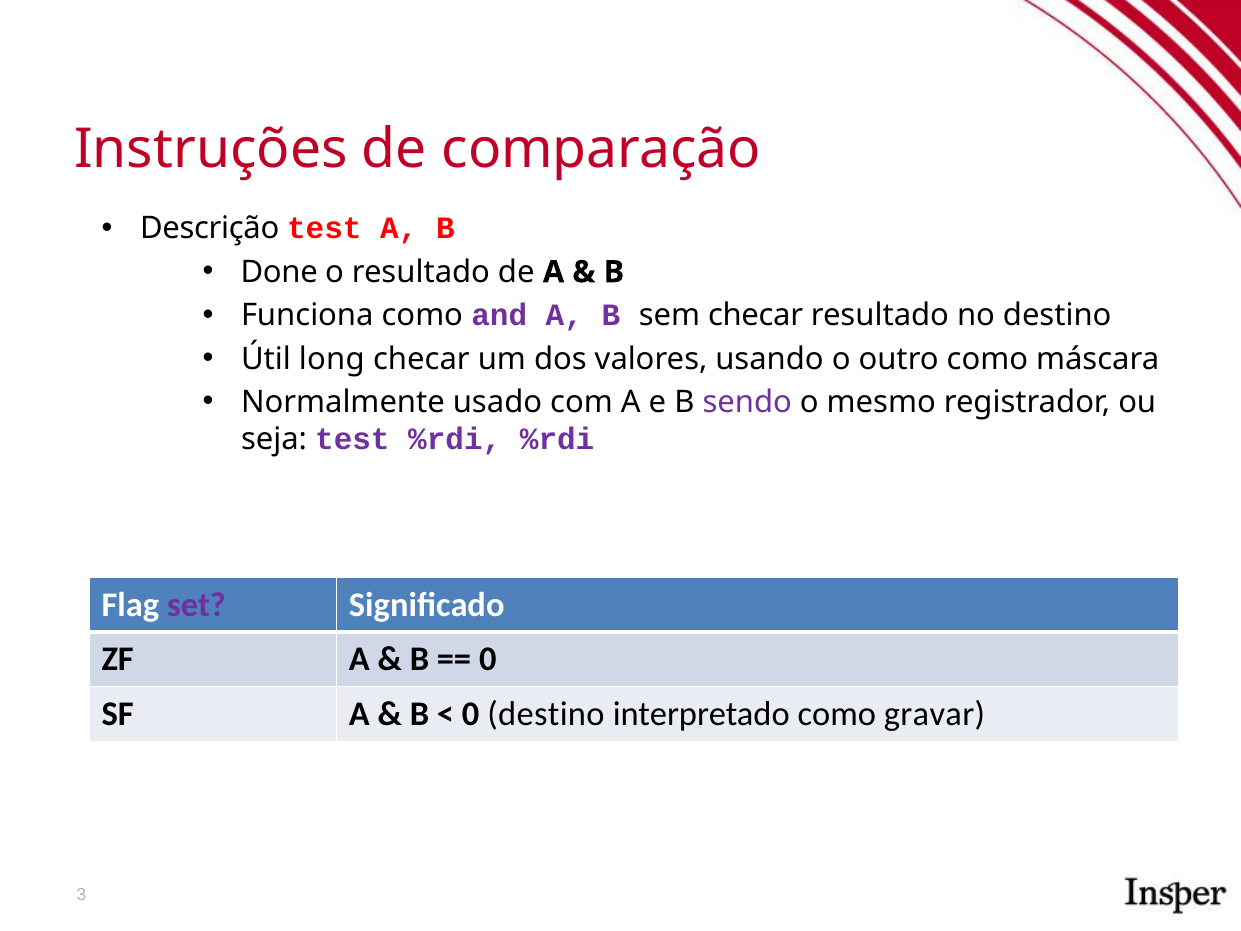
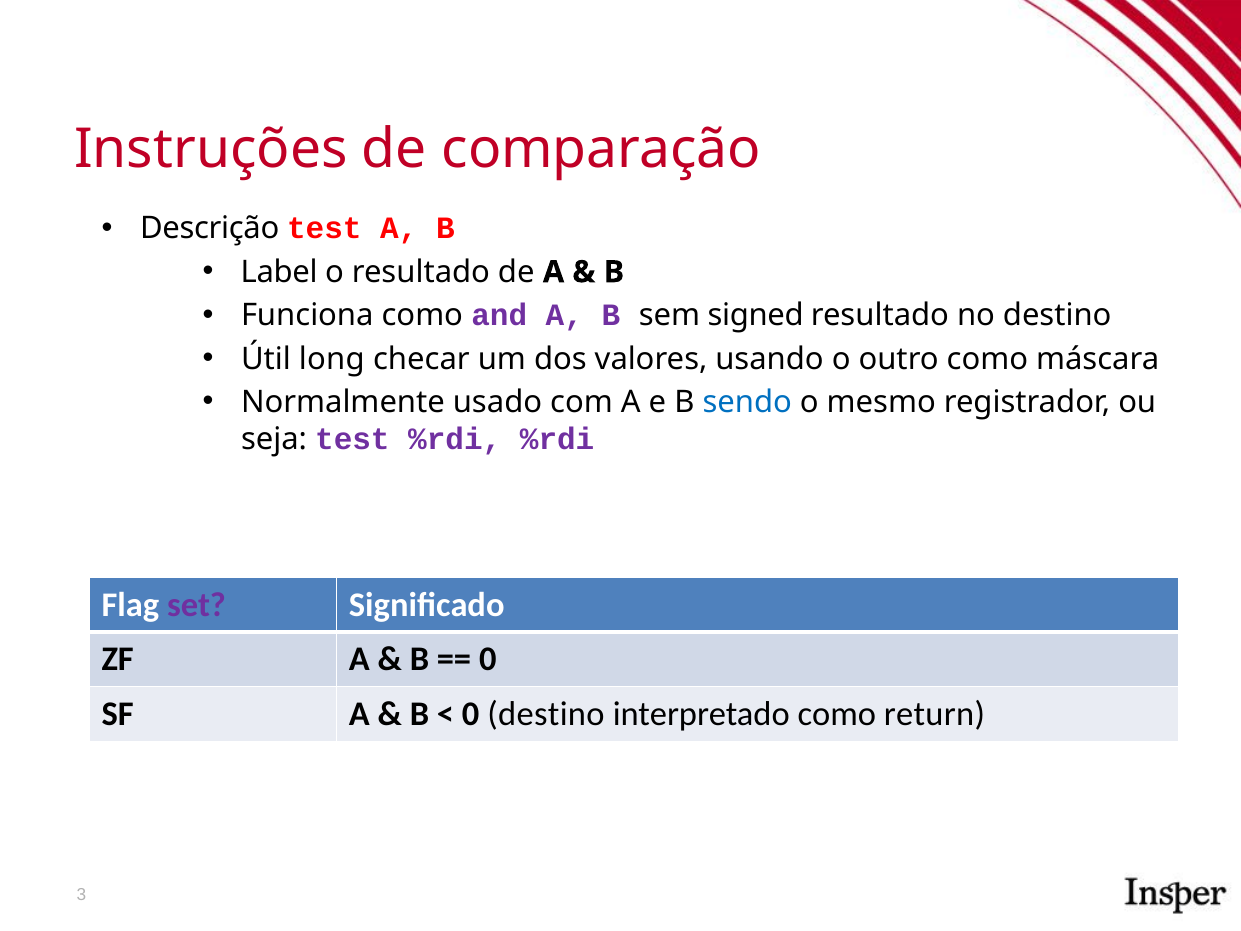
Done: Done -> Label (279, 272)
sem checar: checar -> signed (756, 315)
sendo colour: purple -> blue (747, 402)
gravar: gravar -> return (934, 714)
